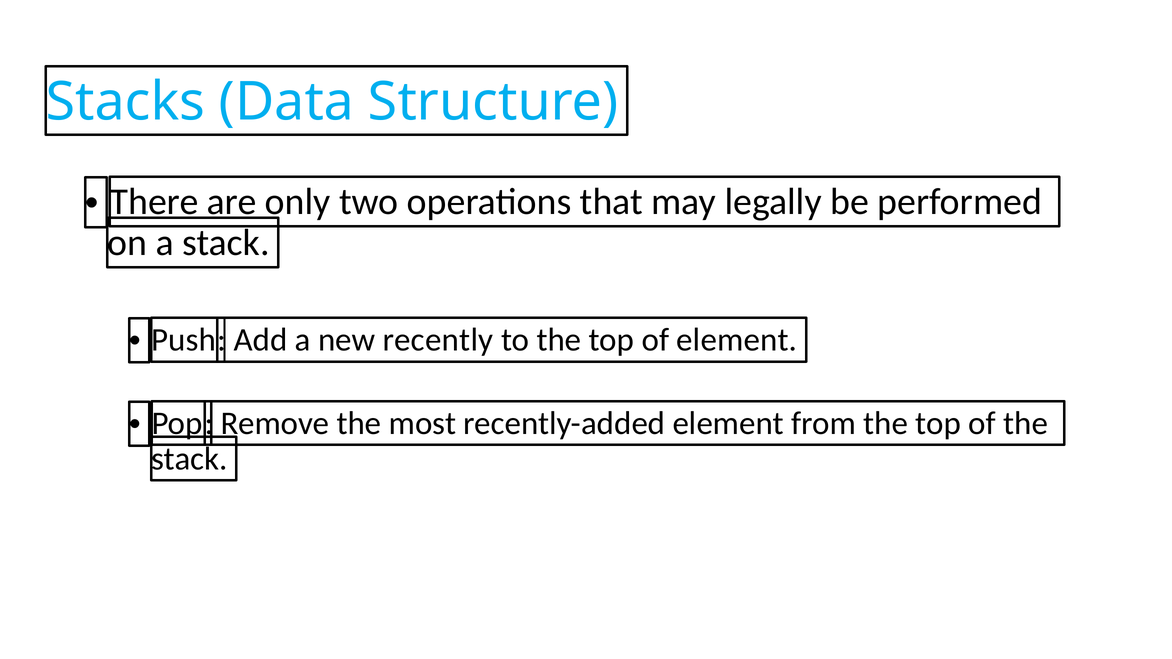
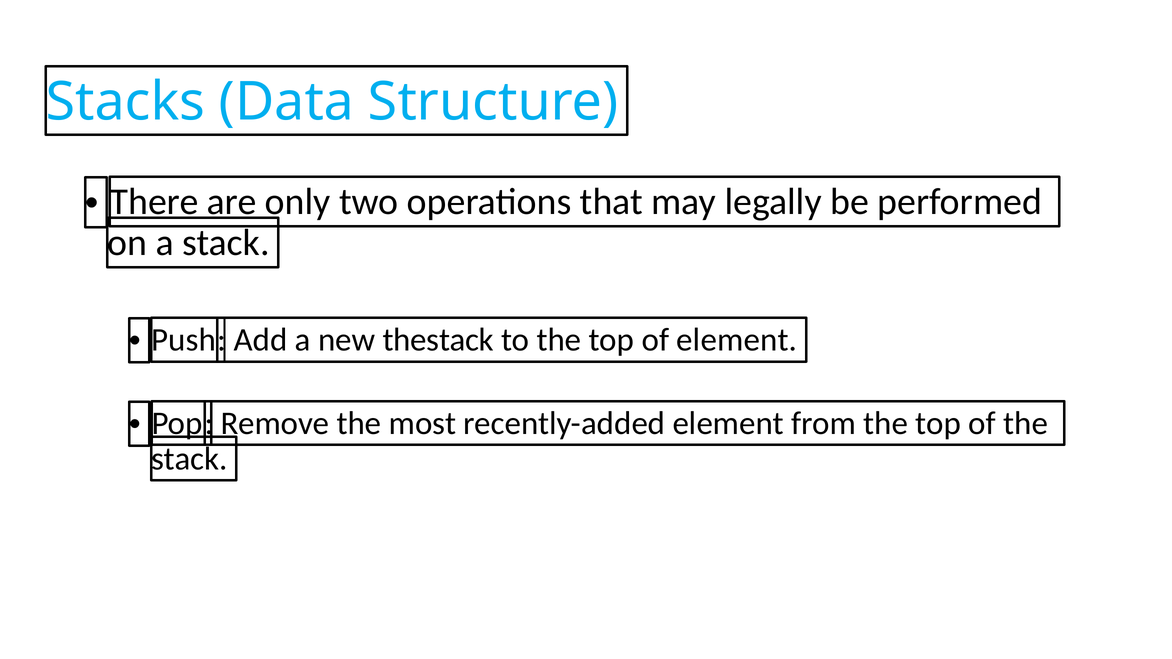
recently: recently -> thestack (438, 340)
